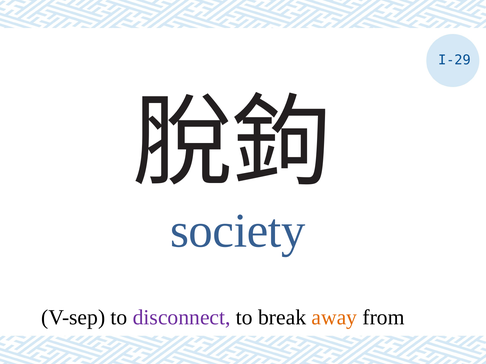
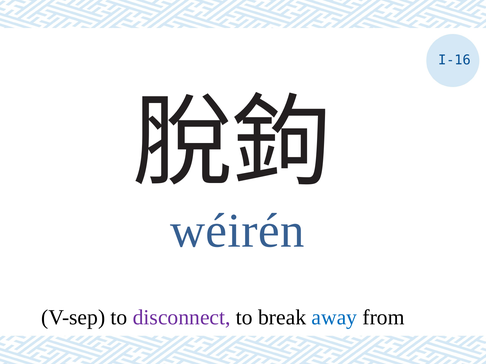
I-29: I-29 -> I-16 (454, 60)
society: society -> wéirén (237, 231)
away colour: orange -> blue (334, 318)
